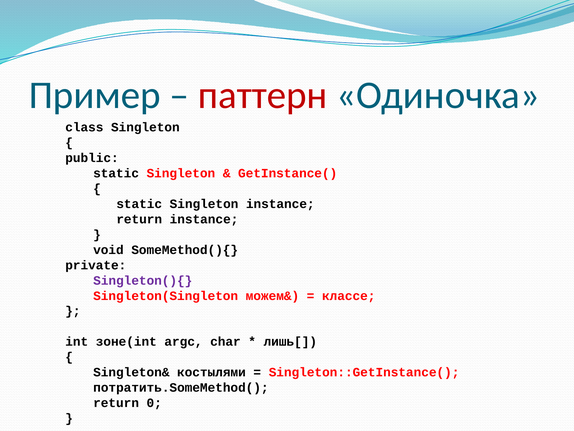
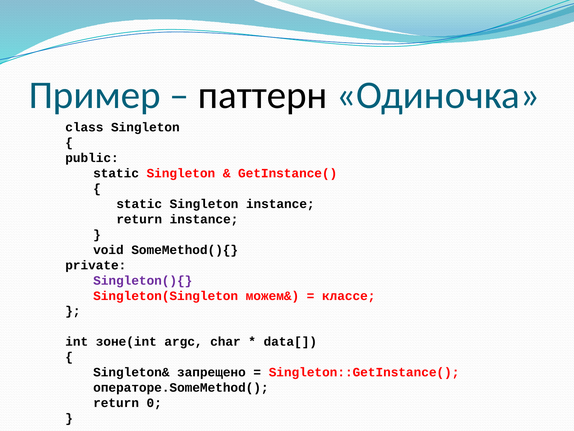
паттерн colour: red -> black (263, 95)
лишь[: лишь[ -> data[ (290, 341)
костылями: костылями -> запрещено (211, 372)
потратить.SomeMethod(: потратить.SomeMethod( -> операторе.SomeMethod( (181, 387)
